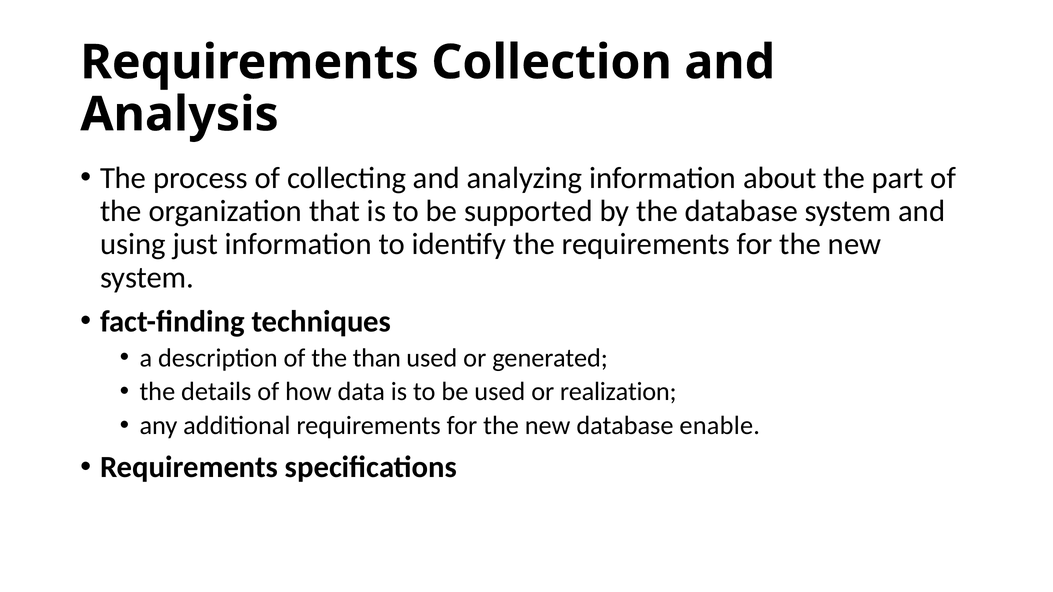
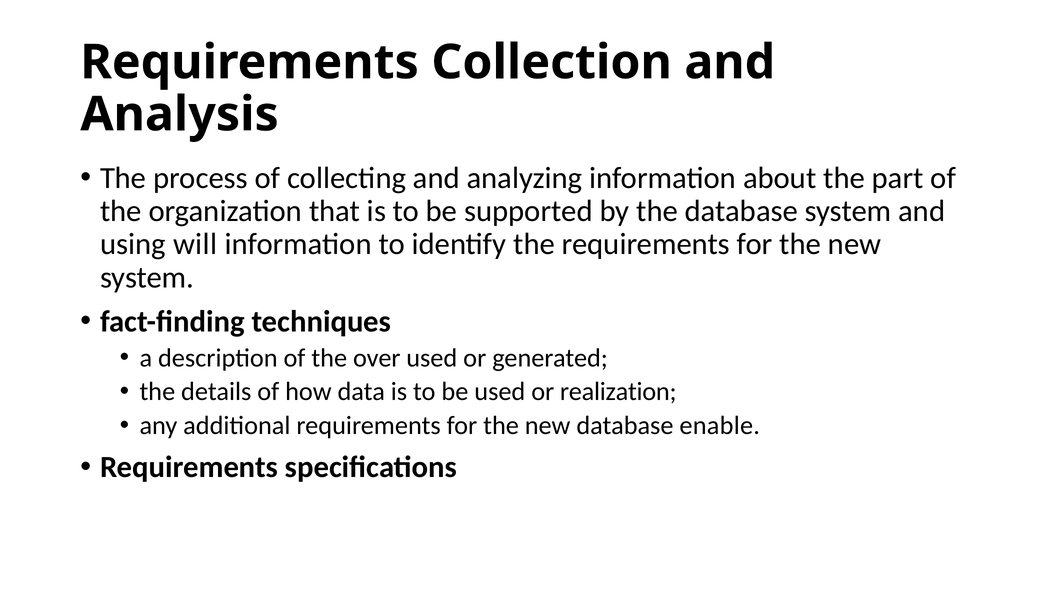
just: just -> will (195, 244)
than: than -> over (377, 358)
